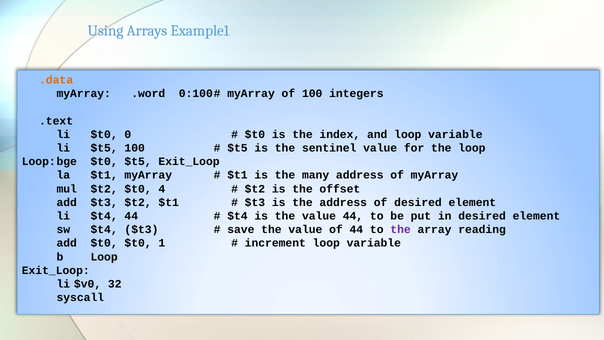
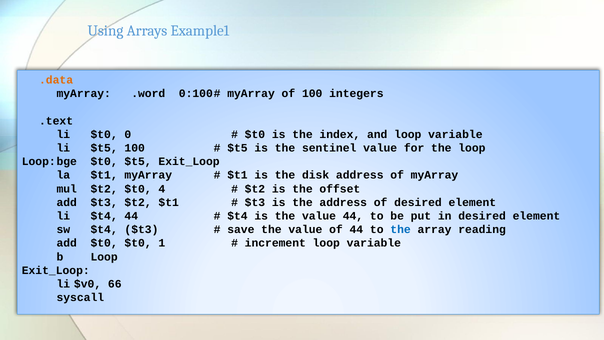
many: many -> disk (316, 175)
the colour: purple -> blue (401, 229)
32: 32 -> 66 (115, 284)
